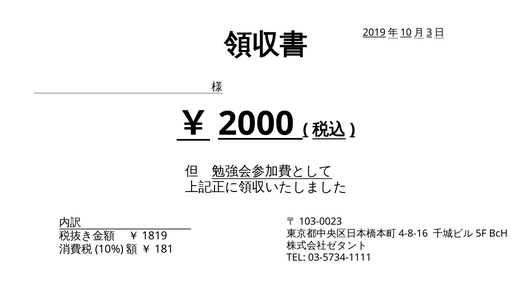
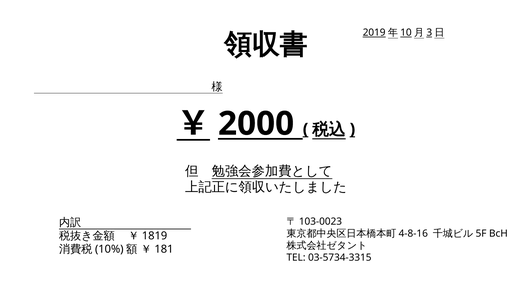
03-5734-1111: 03-5734-1111 -> 03-5734-3315 (340, 258)
